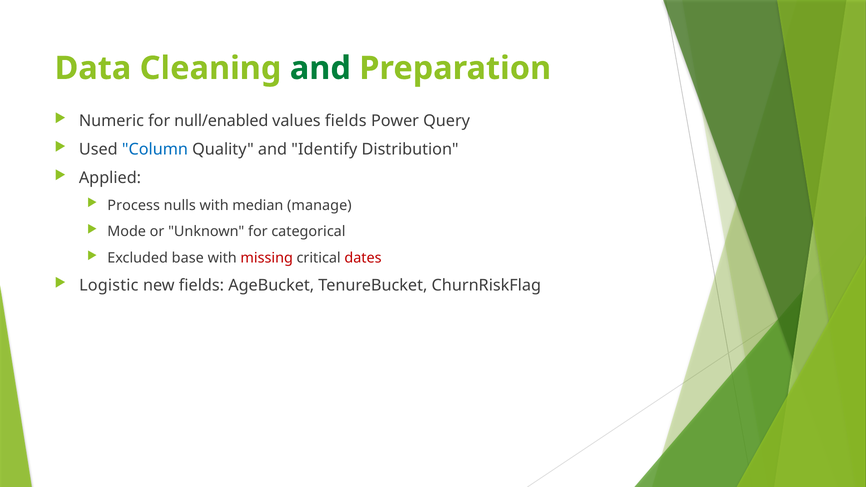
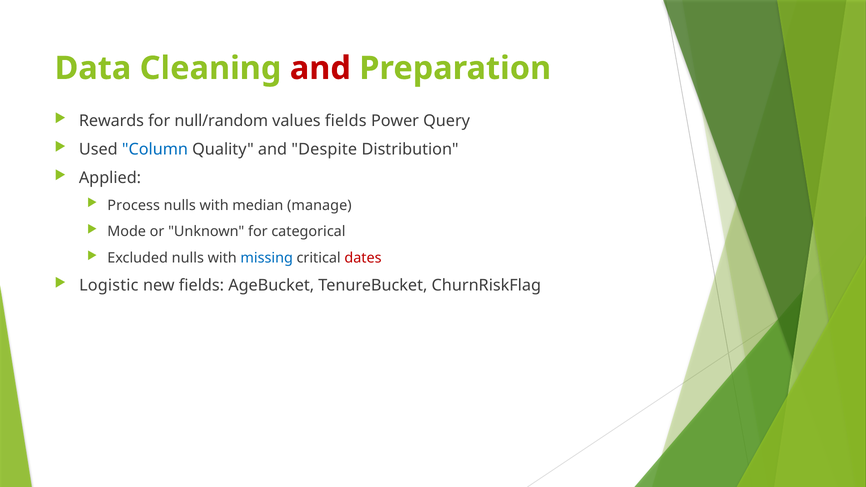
and colour: green -> red (320, 68)
Numeric: Numeric -> Rewards (111, 121)
null/enabled: null/enabled -> null/random (221, 121)
Identify: Identify -> Despite (324, 149)
Excluded base: base -> nulls (188, 258)
missing colour: red -> blue (267, 258)
